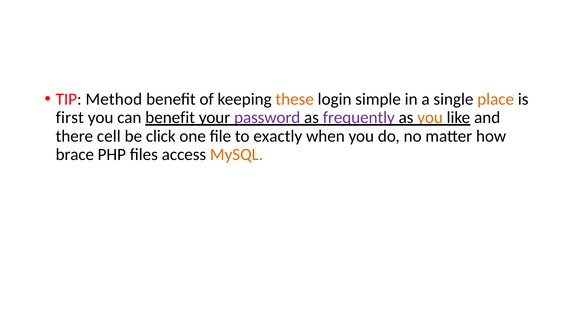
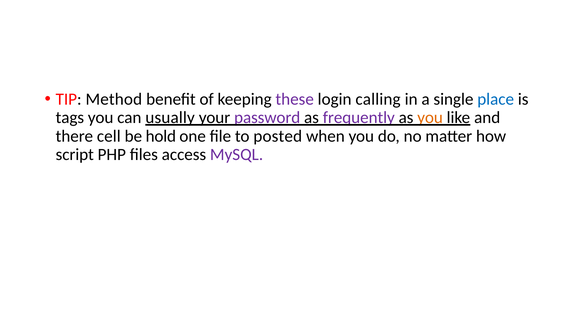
these colour: orange -> purple (295, 99)
simple: simple -> calling (378, 99)
place colour: orange -> blue (496, 99)
first: first -> tags (70, 117)
can benefit: benefit -> usually (170, 117)
click: click -> hold (161, 136)
exactly: exactly -> posted (278, 136)
brace: brace -> script (75, 154)
MySQL colour: orange -> purple (237, 154)
